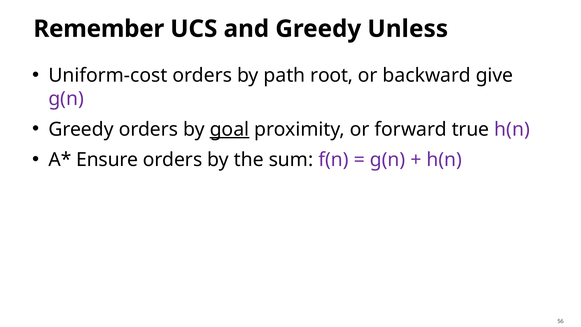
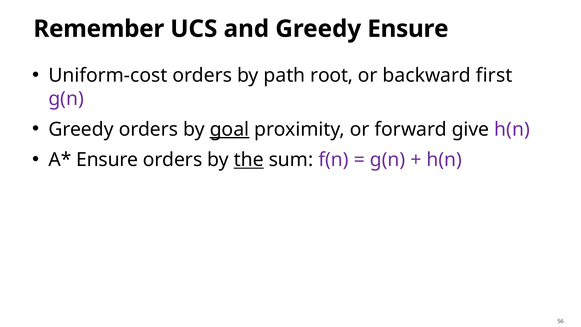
Greedy Unless: Unless -> Ensure (408, 29)
give: give -> first (494, 75)
true: true -> give (470, 129)
the underline: none -> present (249, 160)
